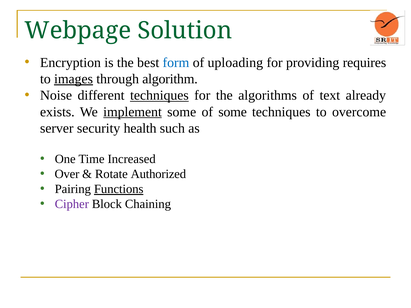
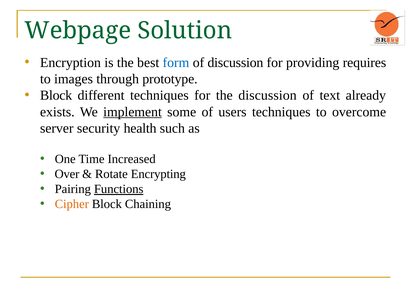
of uploading: uploading -> discussion (235, 63)
images underline: present -> none (74, 79)
algorithm: algorithm -> prototype (170, 79)
Noise: Noise -> Block (56, 95)
techniques underline: present -> none (159, 95)
the algorithms: algorithms -> discussion (268, 95)
of some: some -> users (233, 112)
Authorized: Authorized -> Encrypting (158, 174)
Cipher colour: purple -> orange (72, 204)
